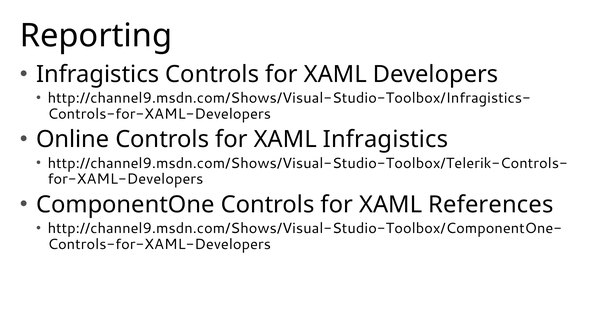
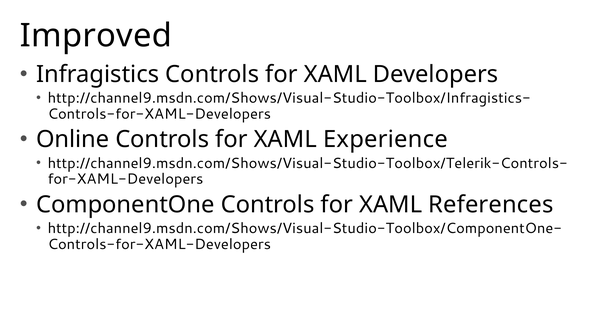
Reporting: Reporting -> Improved (96, 36)
XAML Infragistics: Infragistics -> Experience (385, 140)
